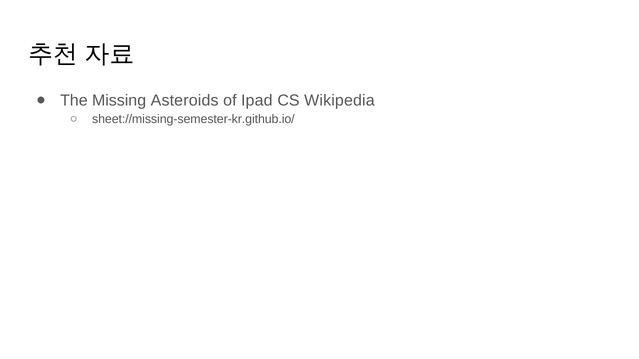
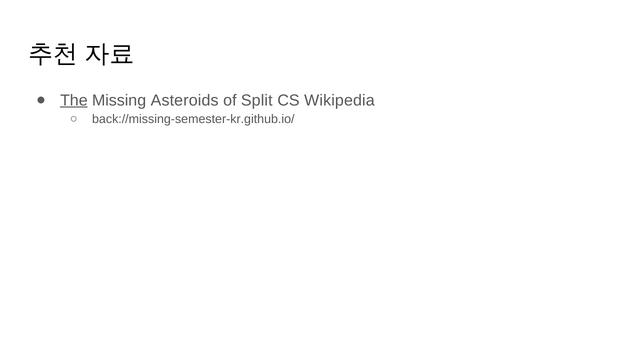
The underline: none -> present (74, 100)
Ipad: Ipad -> Split (257, 100)
sheet://missing-semester-kr.github.io/: sheet://missing-semester-kr.github.io/ -> back://missing-semester-kr.github.io/ (193, 119)
